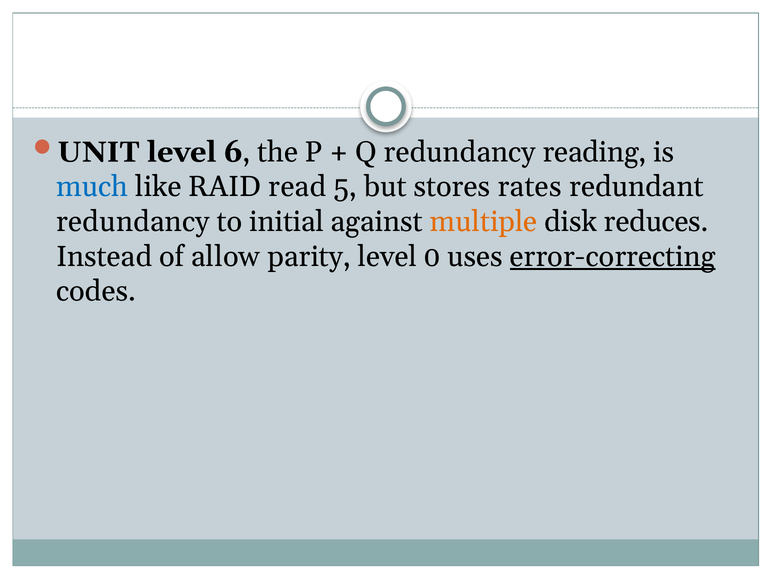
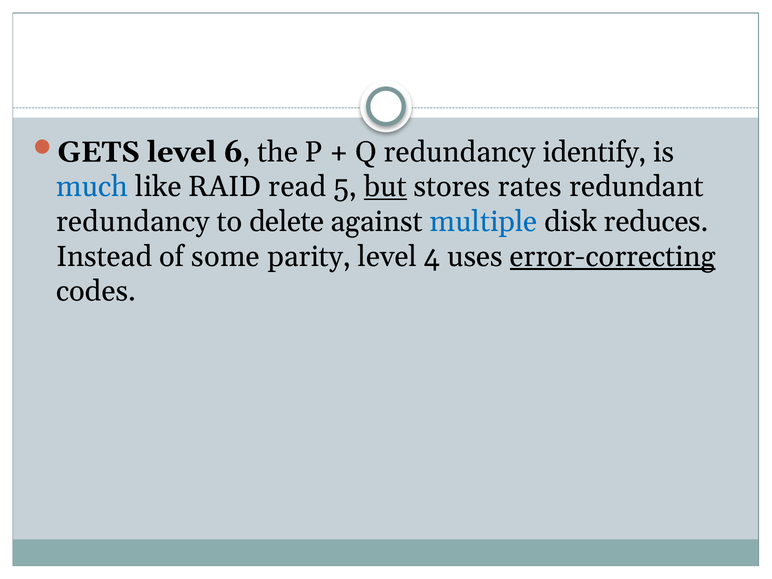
UNIT: UNIT -> GETS (99, 152)
reading: reading -> identify (595, 152)
but underline: none -> present (385, 187)
initial: initial -> delete (287, 222)
multiple colour: orange -> blue (484, 222)
allow: allow -> some (226, 256)
0: 0 -> 4 (432, 256)
